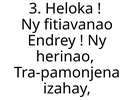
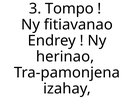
Heloka: Heloka -> Tompo (69, 9)
